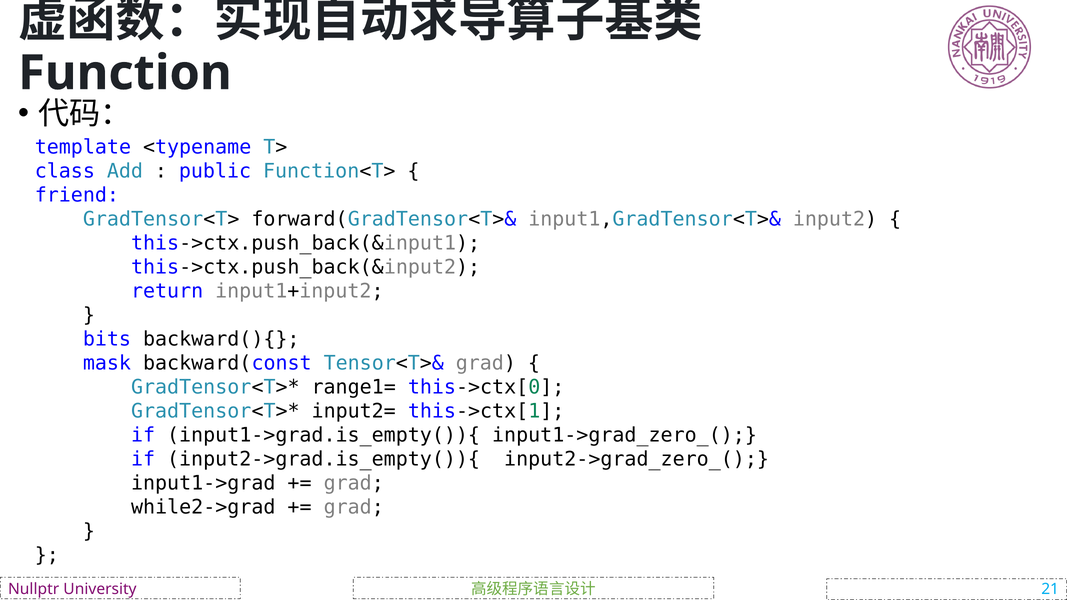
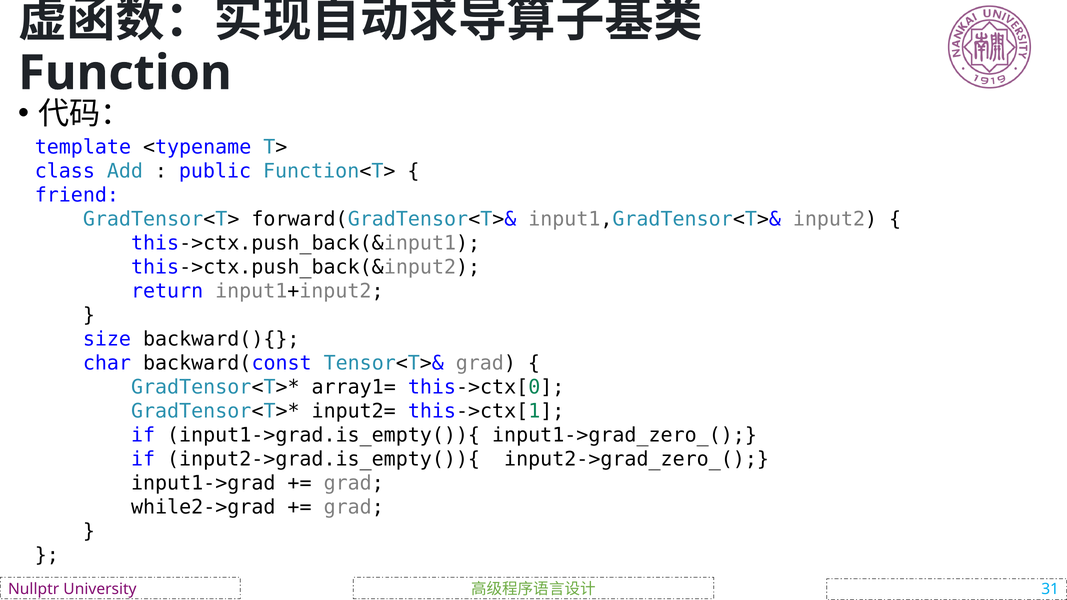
bits: bits -> size (107, 339)
mask: mask -> char (107, 363)
range1=: range1= -> array1= (354, 387)
21: 21 -> 31 (1050, 589)
